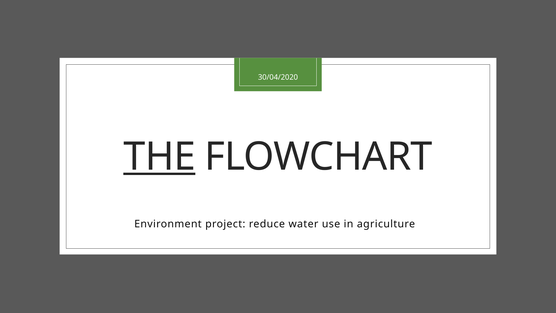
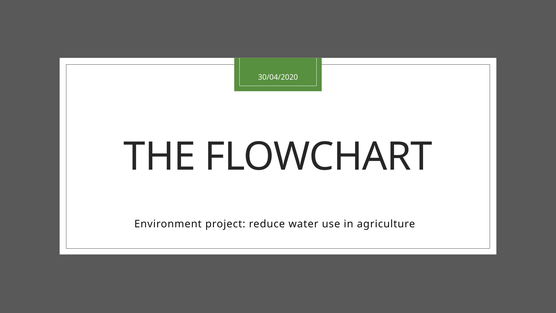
THE underline: present -> none (160, 157)
